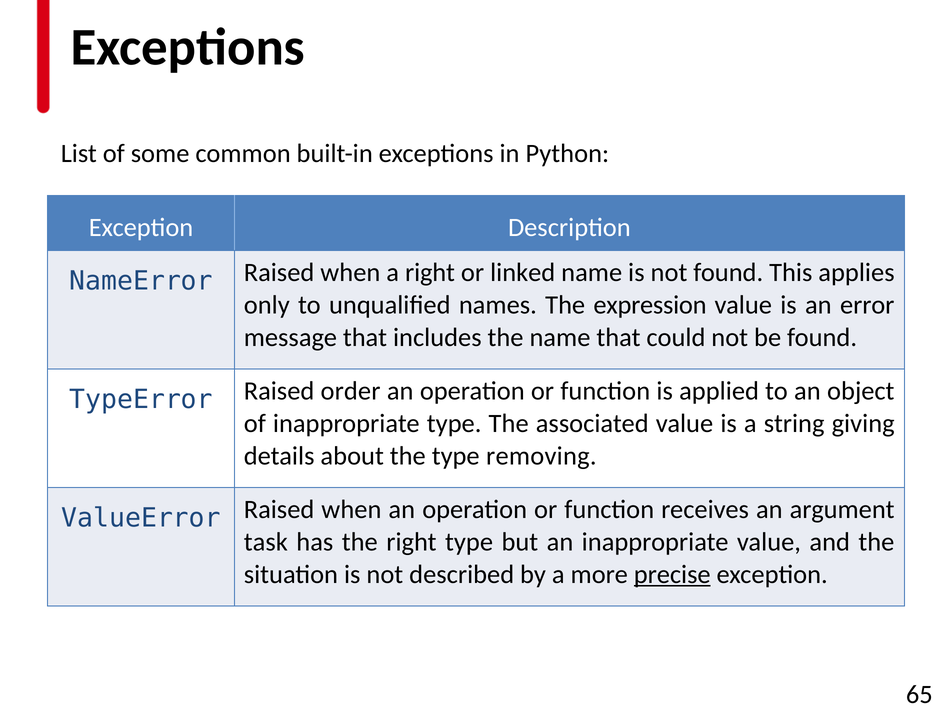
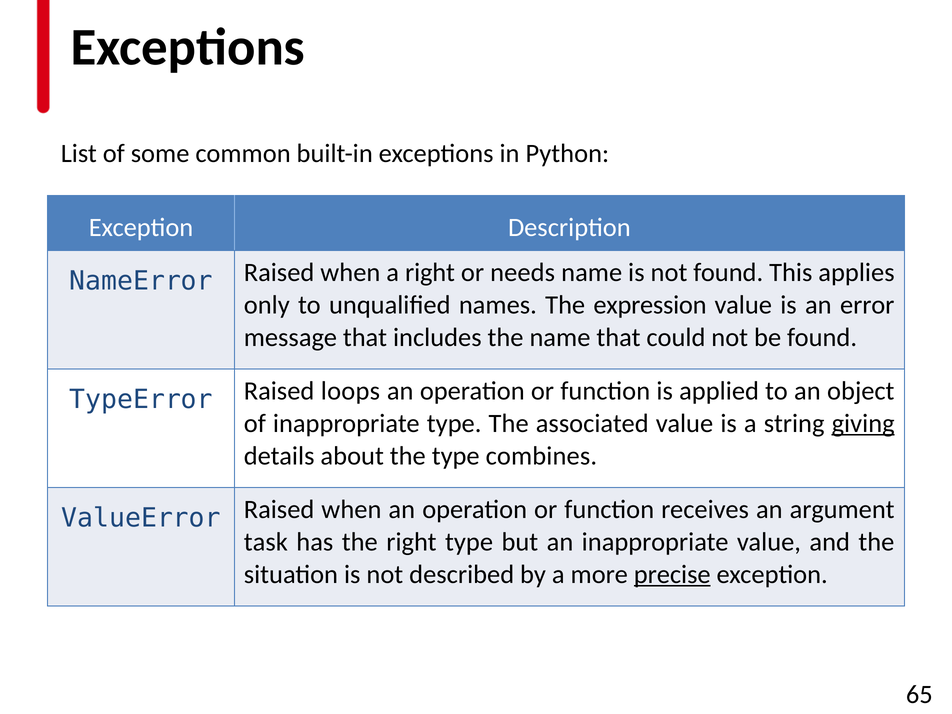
linked: linked -> needs (523, 273)
order: order -> loops (350, 391)
giving underline: none -> present (863, 423)
removing: removing -> combines (541, 456)
